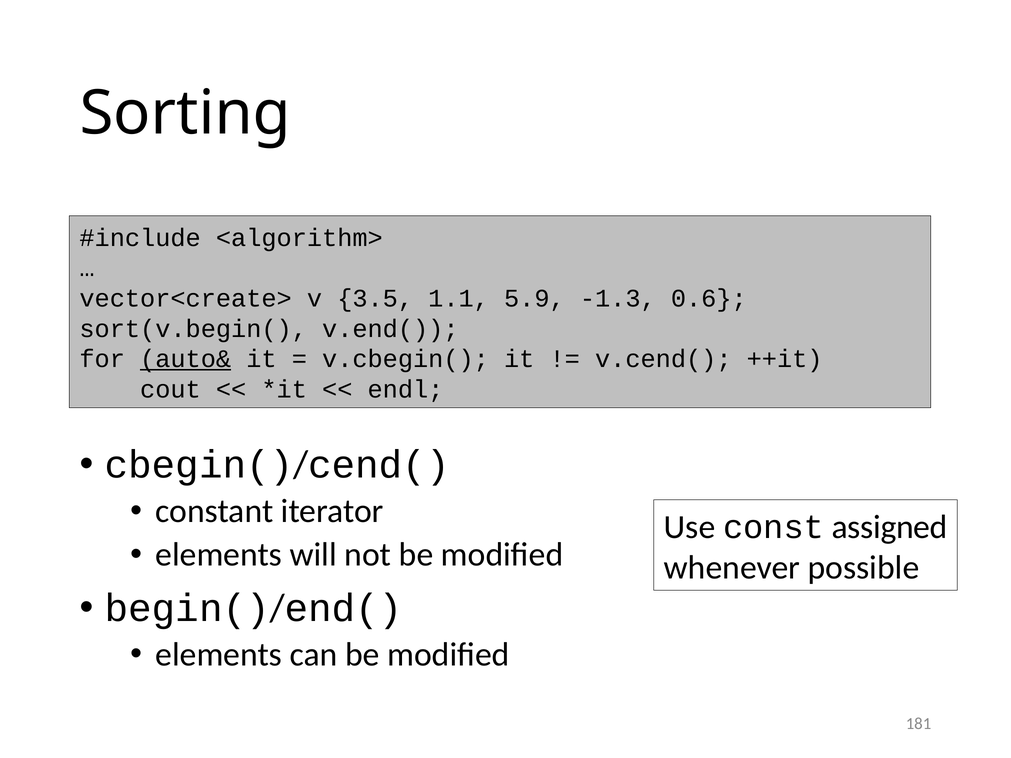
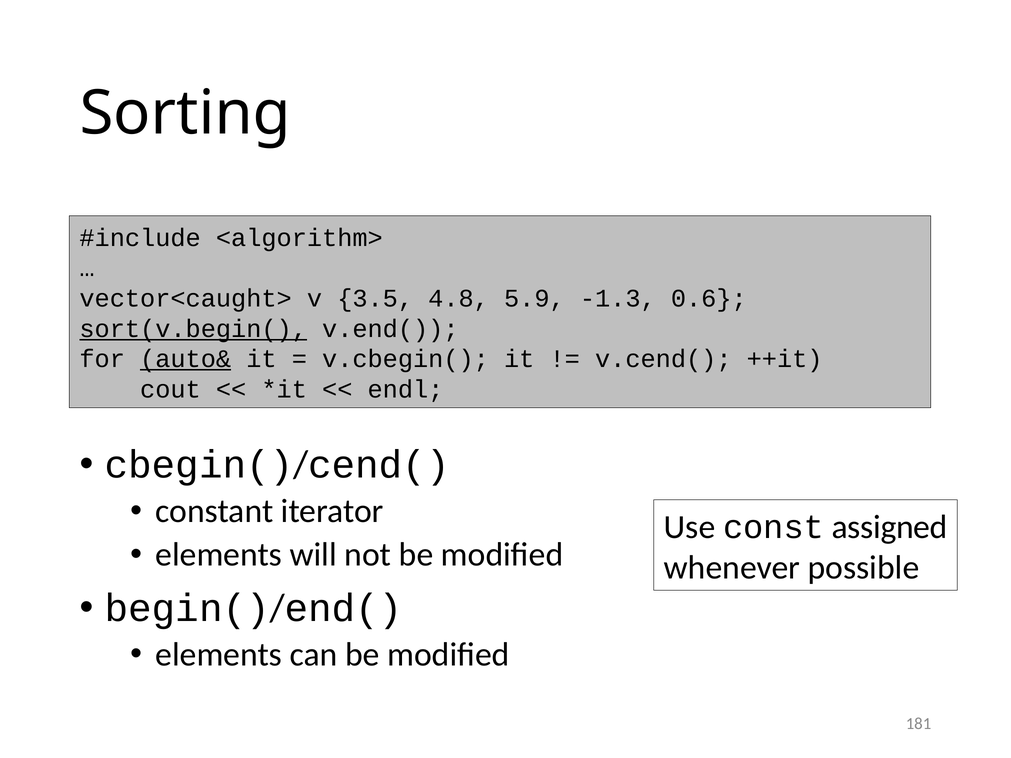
vector<create>: vector<create> -> vector<caught> (186, 299)
1.1: 1.1 -> 4.8 (459, 299)
sort(v.begin( underline: none -> present (193, 329)
